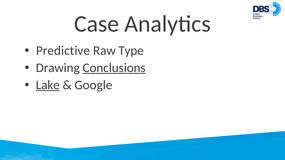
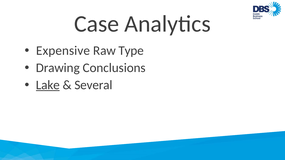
Predictive: Predictive -> Expensive (63, 51)
Conclusions underline: present -> none (114, 68)
Google: Google -> Several (93, 85)
